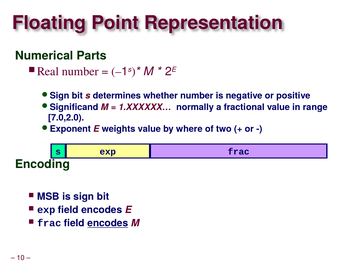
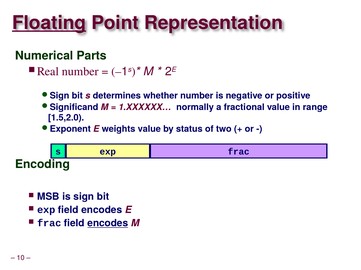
Floating underline: none -> present (49, 23)
7.0,2.0: 7.0,2.0 -> 1.5,2.0 (66, 118)
where: where -> status (189, 129)
